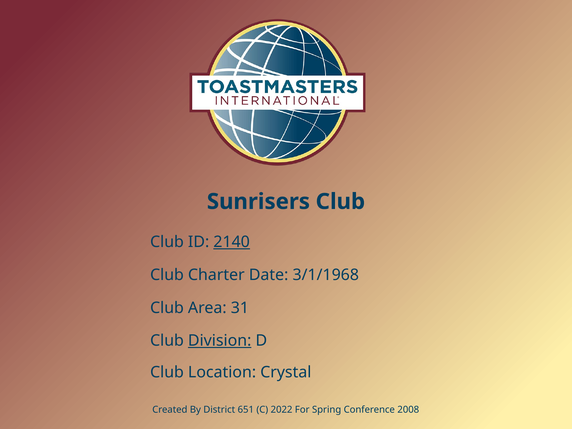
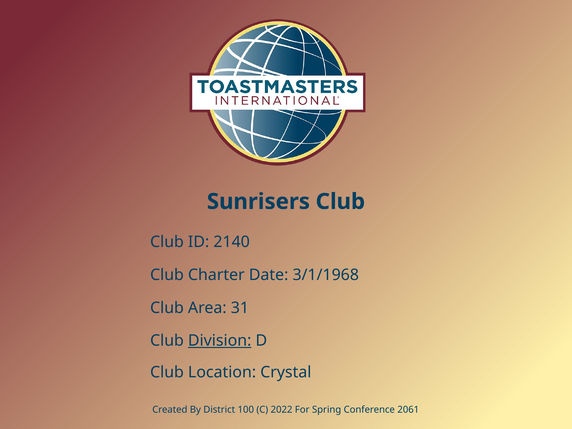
2140 underline: present -> none (232, 242)
651: 651 -> 100 (246, 410)
2008: 2008 -> 2061 (408, 410)
